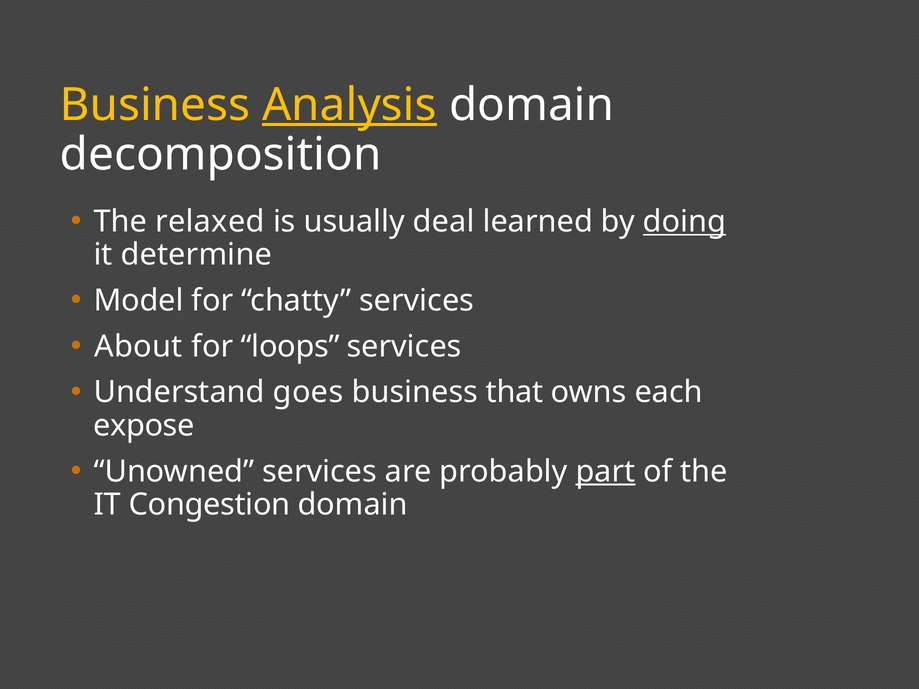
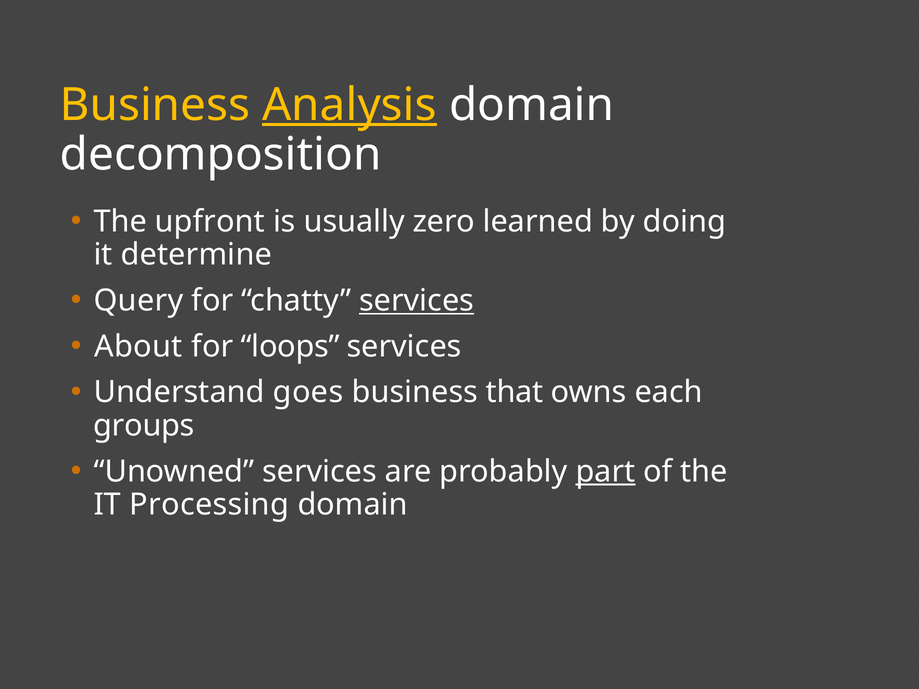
relaxed: relaxed -> upfront (210, 222)
deal: deal -> zero (444, 222)
doing underline: present -> none (684, 222)
Model: Model -> Query (138, 301)
services underline: none -> present (417, 301)
expose: expose -> groups (144, 426)
Congestion: Congestion -> Processing (209, 505)
